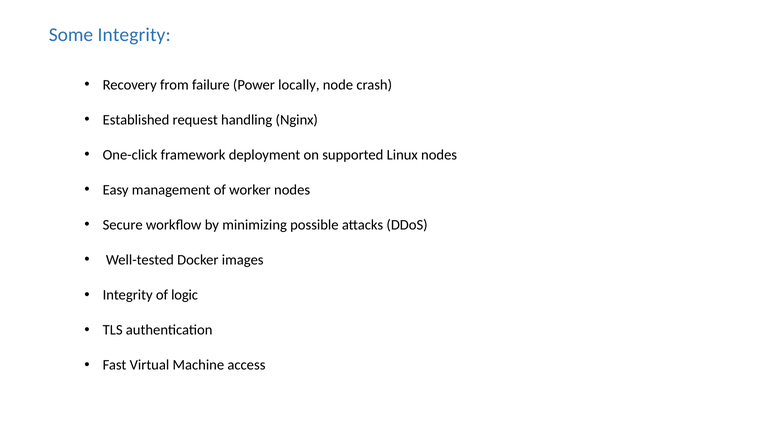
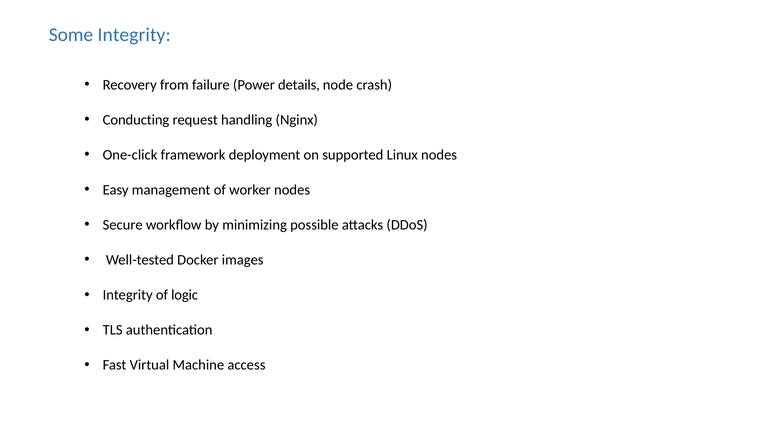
locally: locally -> details (299, 85)
Established: Established -> Conducting (136, 120)
